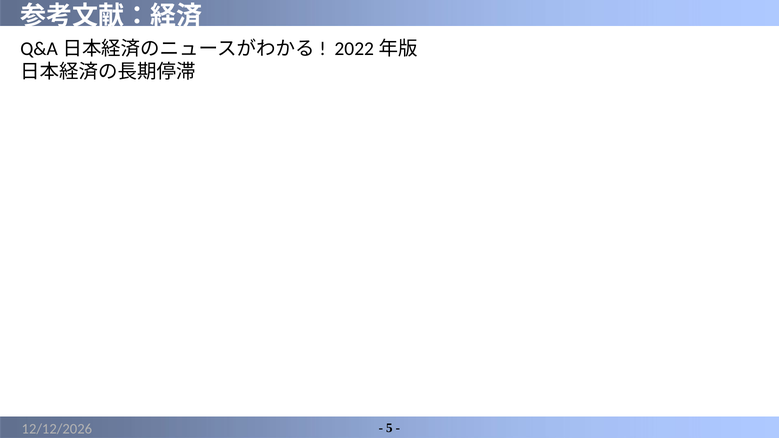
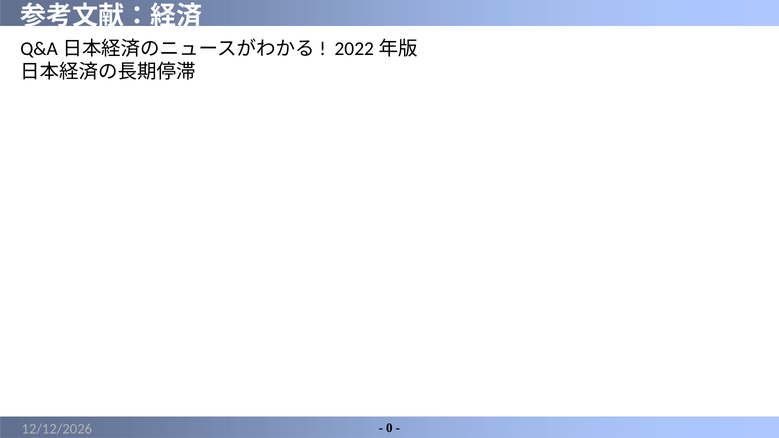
5: 5 -> 0 (389, 428)
